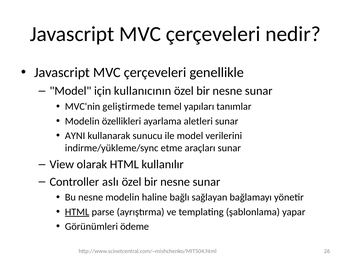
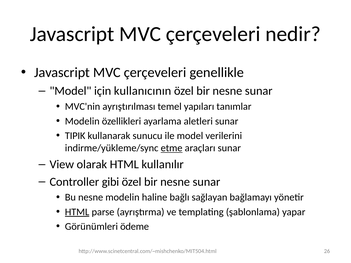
geliştirmede: geliştirmede -> ayrıştırılması (129, 107)
AYNI: AYNI -> TIPIK (75, 136)
etme underline: none -> present (172, 148)
aslı: aslı -> gibi (110, 182)
